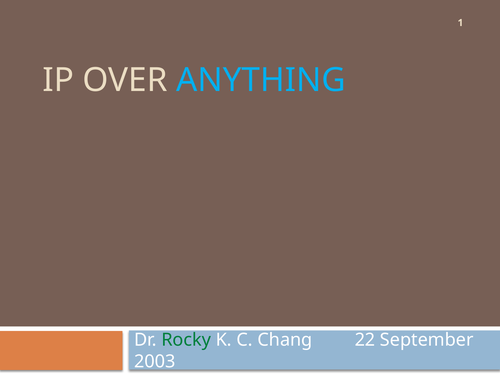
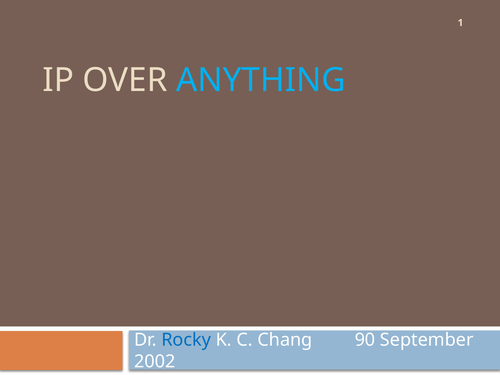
Rocky colour: green -> blue (186, 340)
22: 22 -> 90 (365, 340)
2003: 2003 -> 2002 (155, 362)
